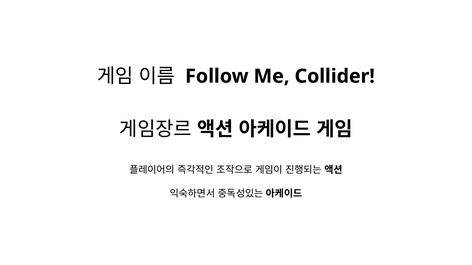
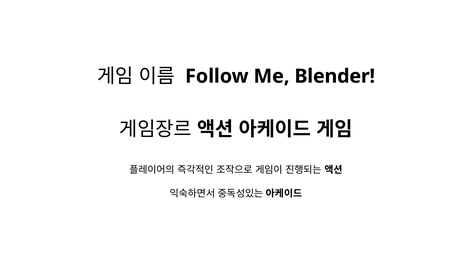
Collider: Collider -> Blender (335, 76)
